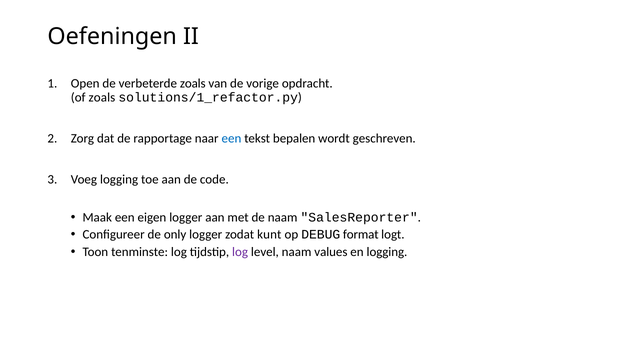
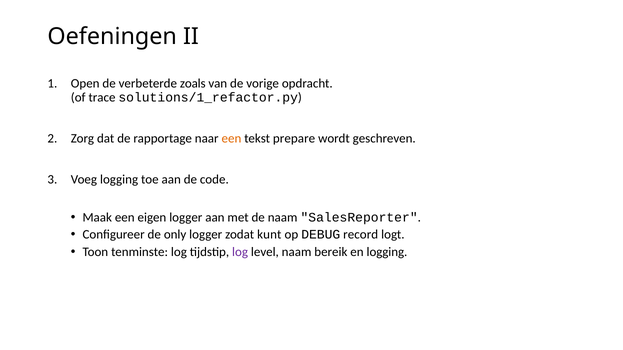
of zoals: zoals -> trace (102, 98)
een colour: blue -> orange (231, 139)
bepalen: bepalen -> prepare (294, 139)
format: format -> record (361, 235)
values: values -> bereik (331, 252)
